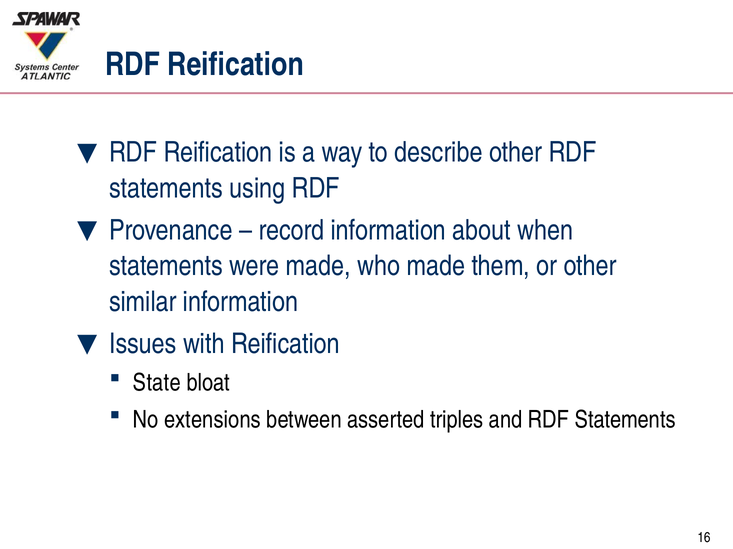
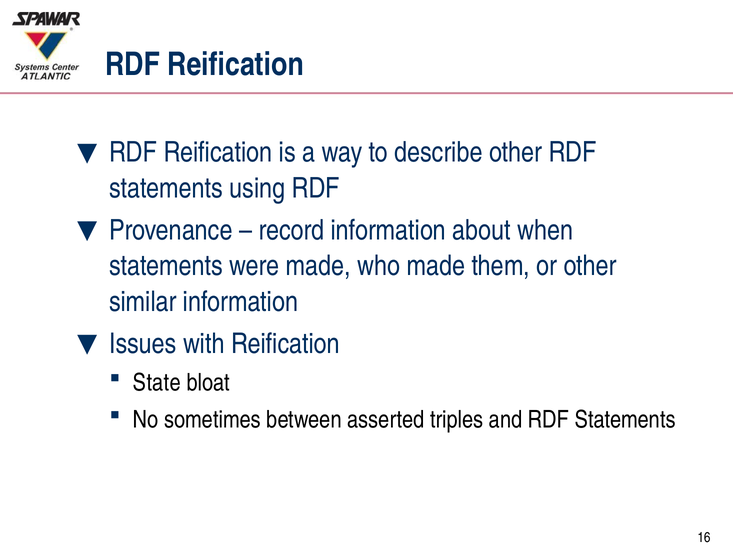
extensions: extensions -> sometimes (212, 420)
